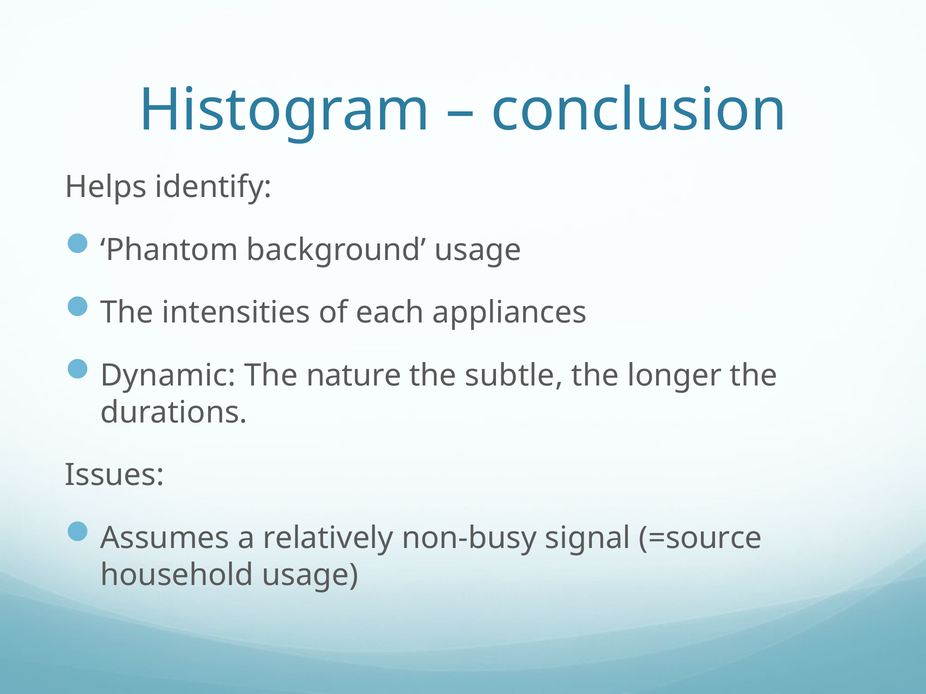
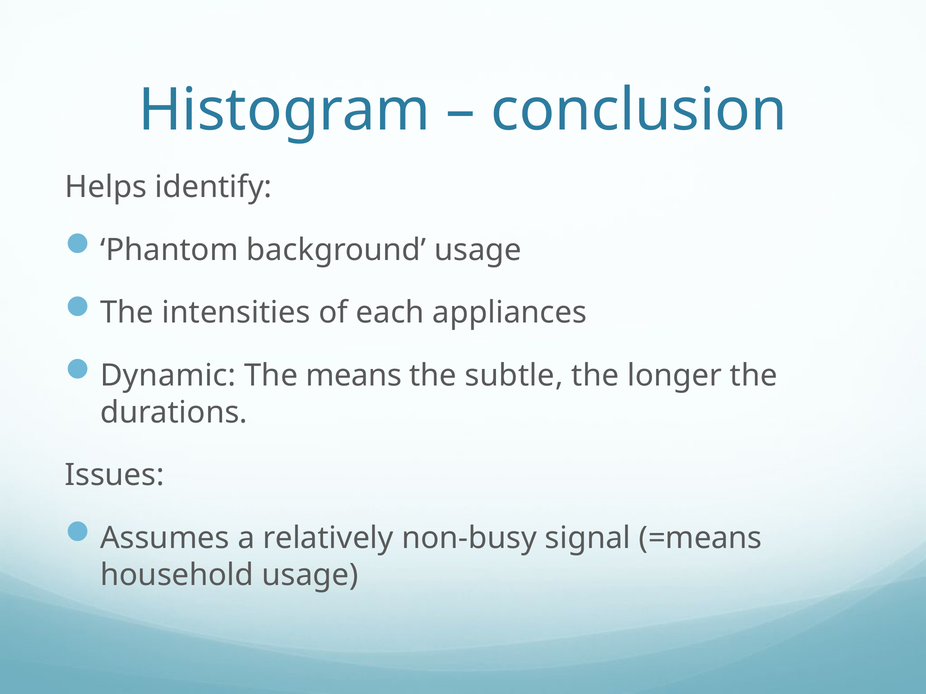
nature: nature -> means (354, 376)
=source: =source -> =means (701, 538)
